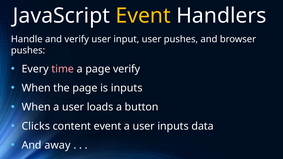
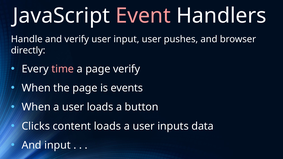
Event colour: yellow -> pink (143, 16)
pushes: pushes -> directly (28, 51)
is inputs: inputs -> events (127, 88)
content event: event -> loads (107, 126)
And away: away -> input (57, 145)
